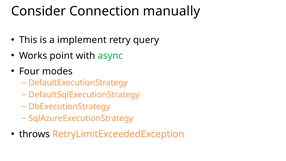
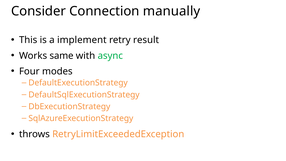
query: query -> result (146, 40)
point: point -> same (62, 56)
